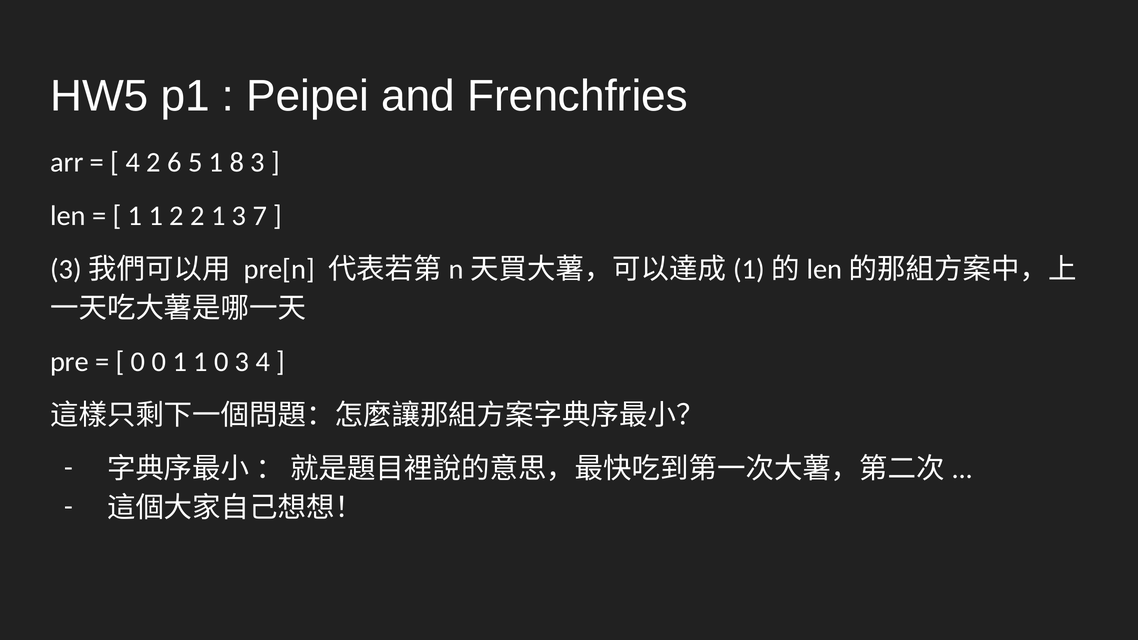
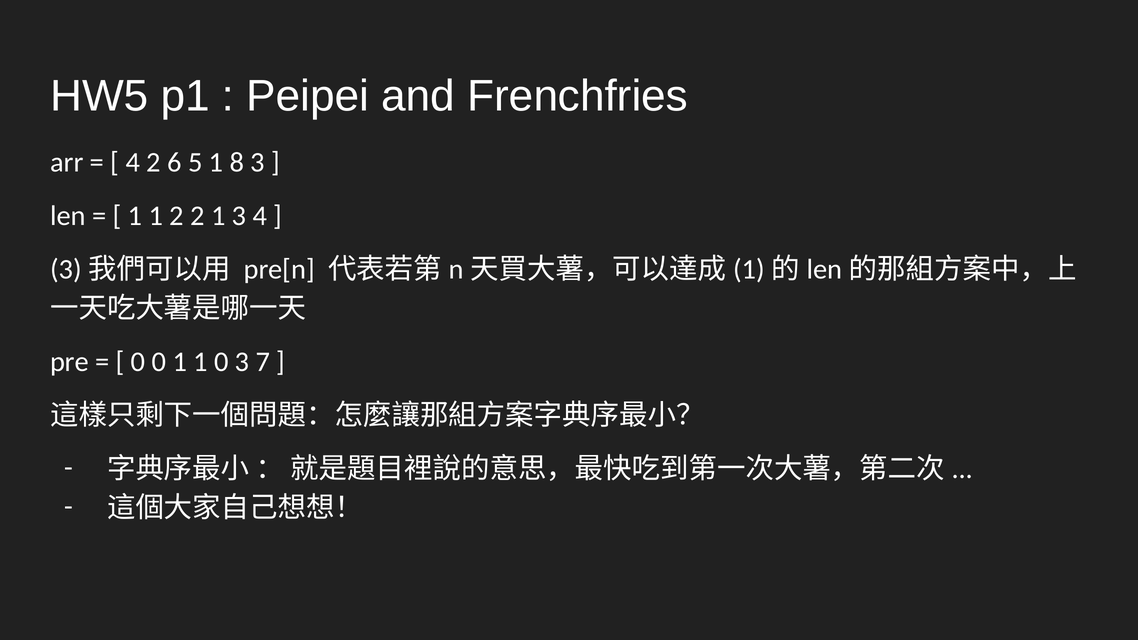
3 7: 7 -> 4 (260, 216)
3 4: 4 -> 7 (263, 362)
